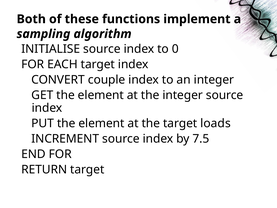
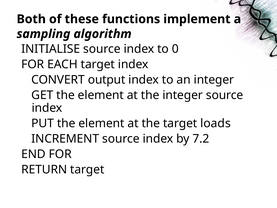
couple: couple -> output (107, 80)
7.5: 7.5 -> 7.2 (201, 139)
